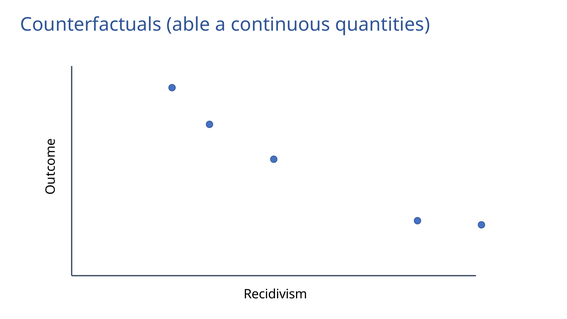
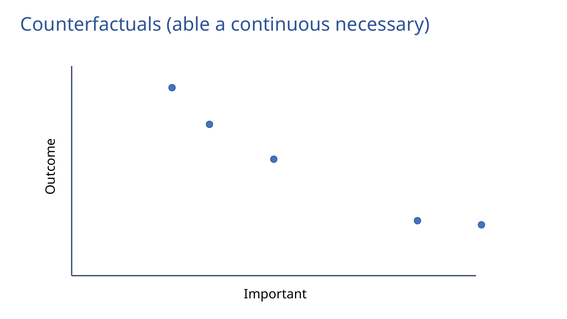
quantities: quantities -> necessary (383, 24)
Recidivism: Recidivism -> Important (275, 294)
